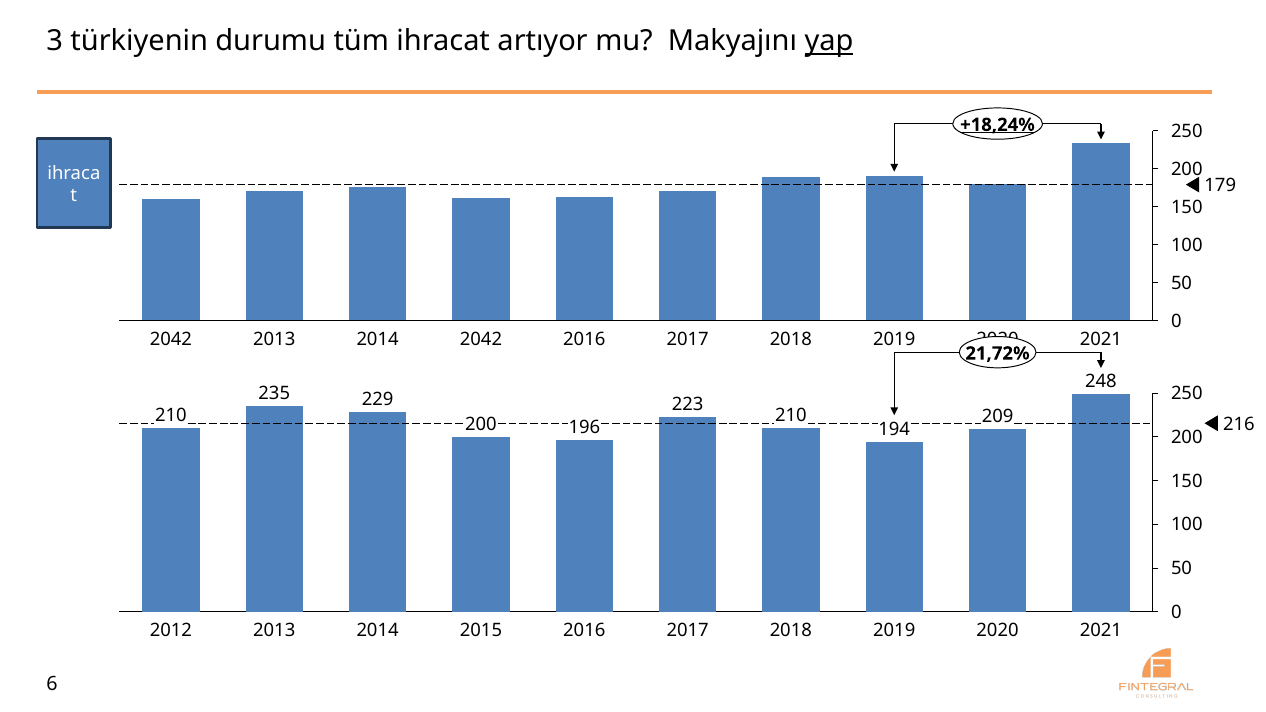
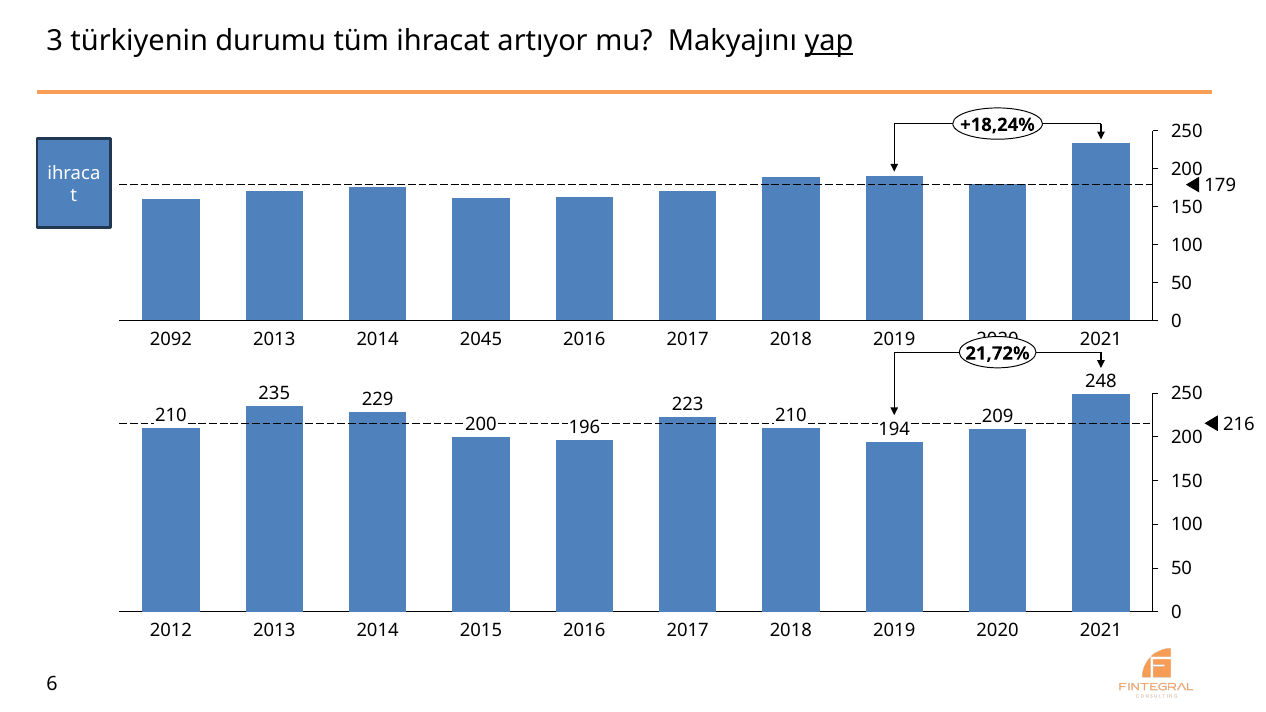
+18,24% underline: present -> none (997, 125)
2042: 2042 -> 2092 (171, 339)
2014 2042: 2042 -> 2045 (481, 339)
